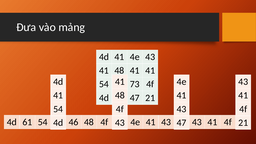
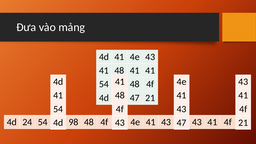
73: 73 -> 48 (135, 84)
61: 61 -> 24 (27, 122)
46: 46 -> 98 (74, 122)
